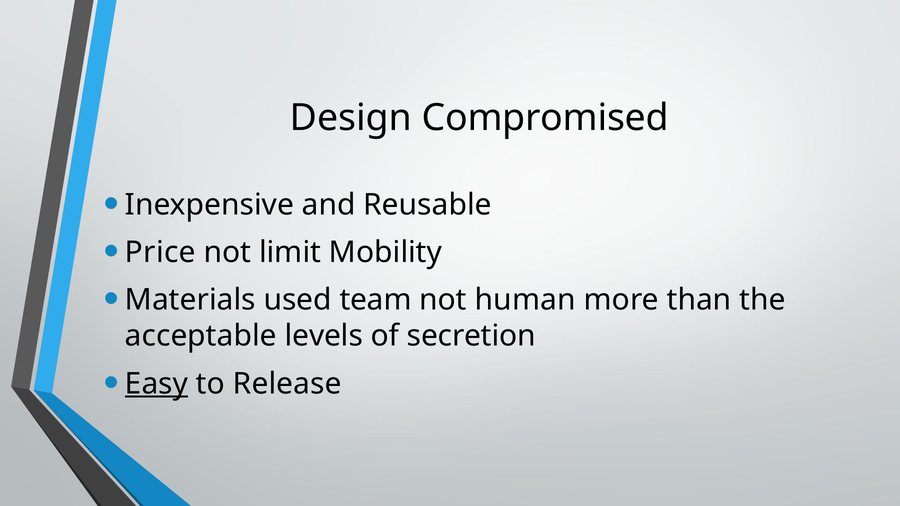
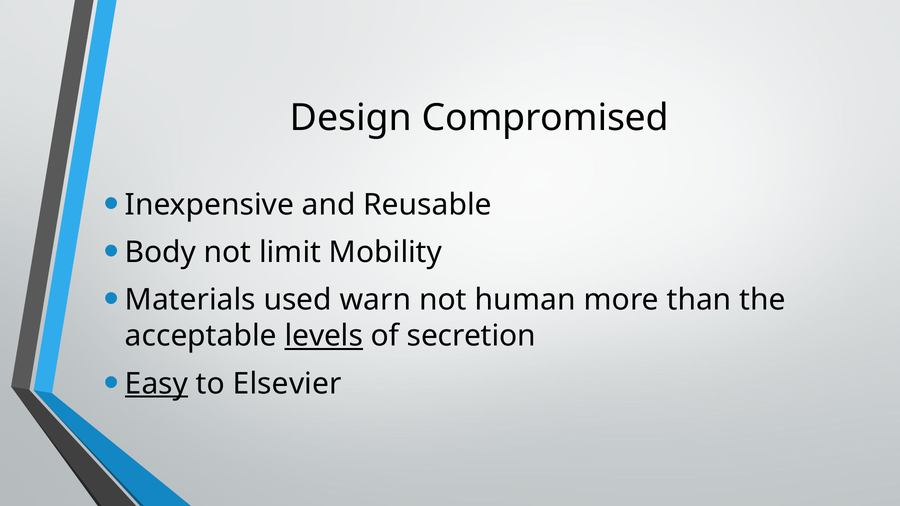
Price: Price -> Body (160, 252)
team: team -> warn (375, 300)
levels underline: none -> present (324, 336)
Release: Release -> Elsevier (287, 384)
